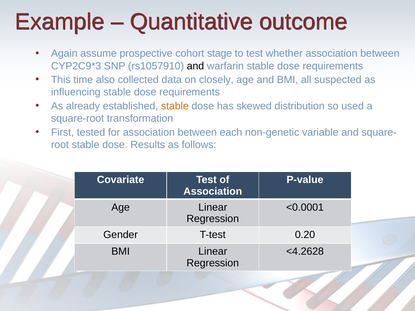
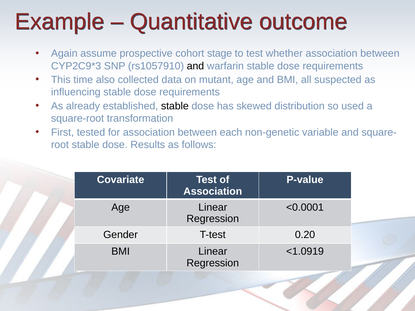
closely: closely -> mutant (216, 80)
stable colour: orange -> black (175, 106)
<4.2628: <4.2628 -> <1.0919 (305, 252)
